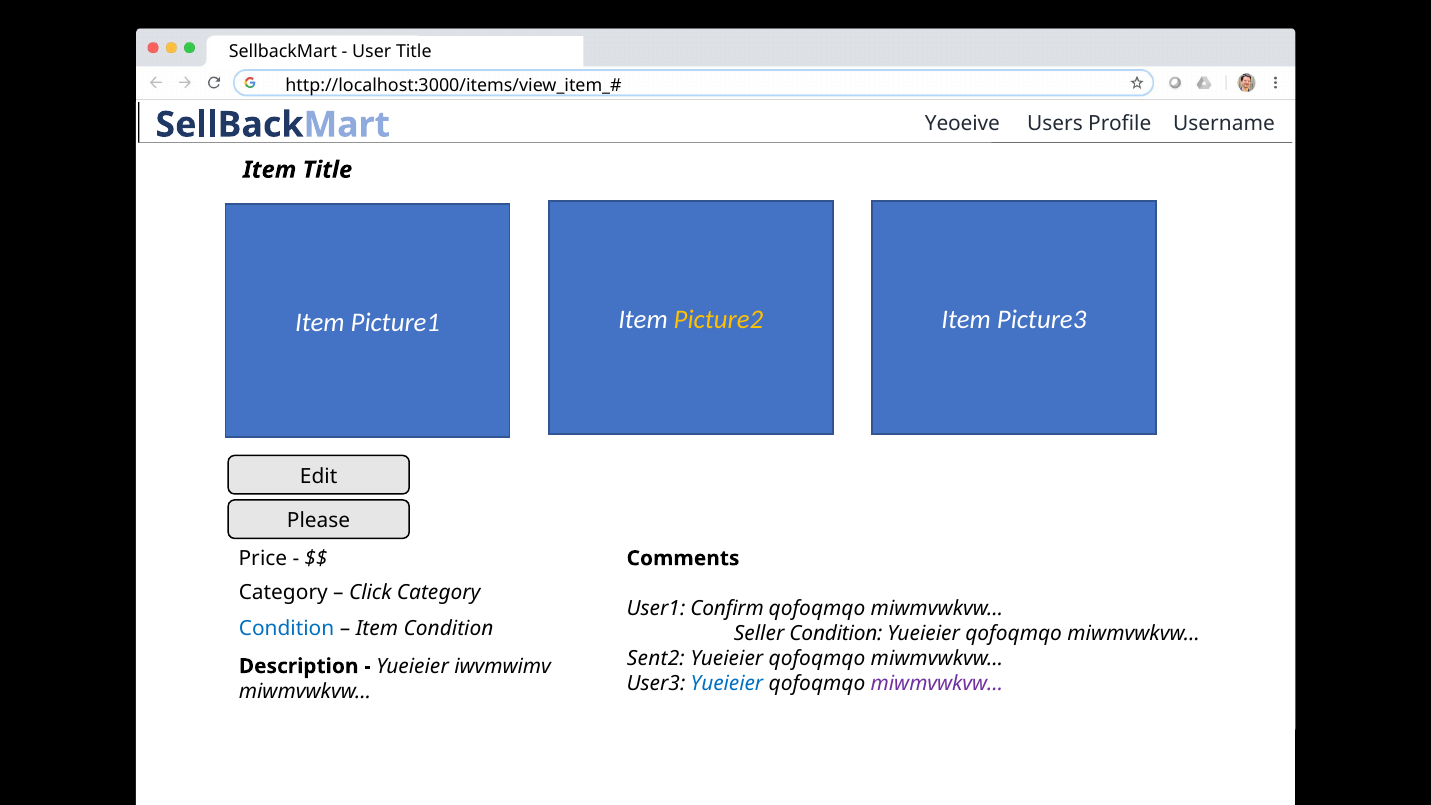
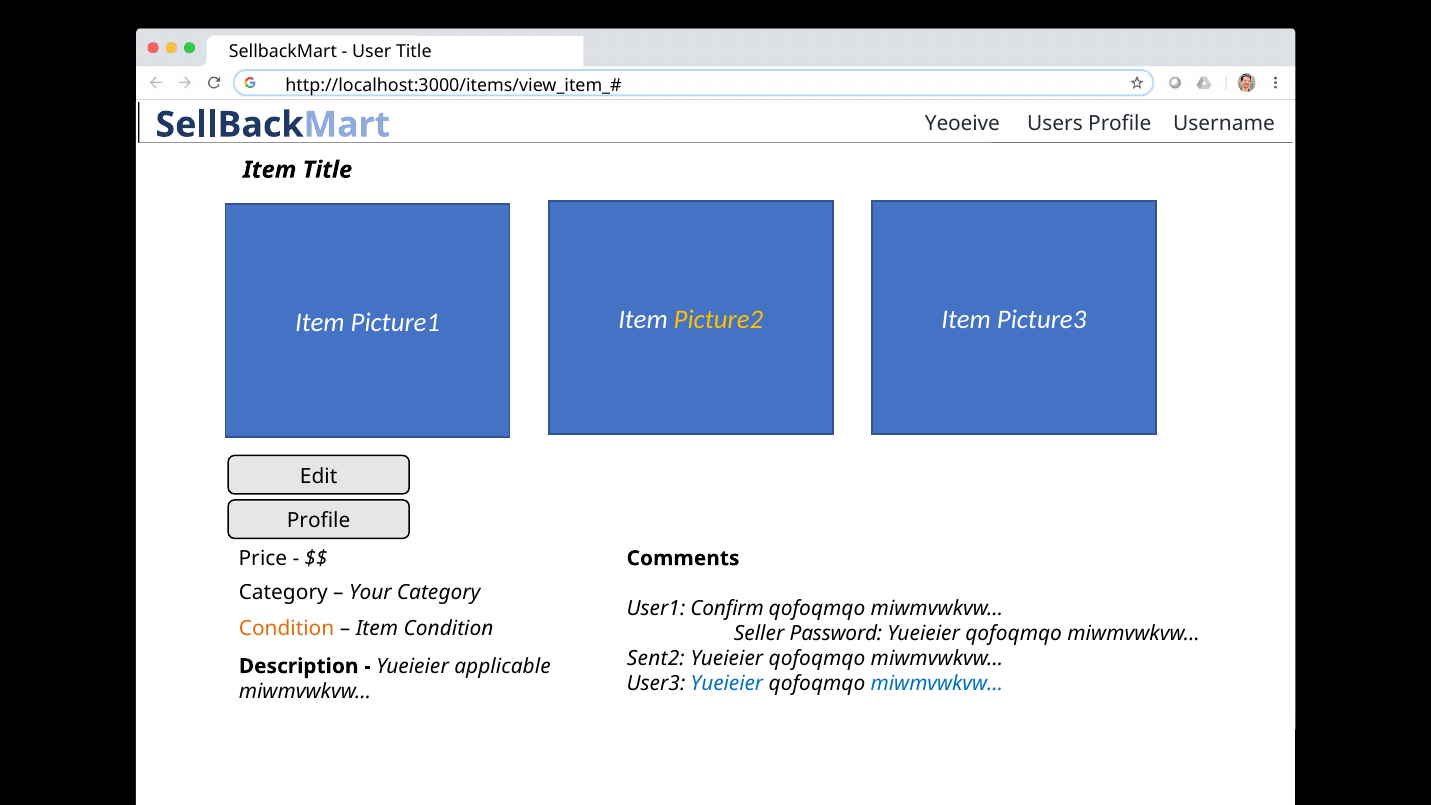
Please: Please -> Profile (319, 521)
Click: Click -> Your (370, 592)
Condition colour: blue -> orange (287, 629)
Seller Condition: Condition -> Password (836, 633)
iwvmwimv: iwvmwimv -> applicable (502, 666)
miwmvwkvw… colour: purple -> blue (937, 684)
